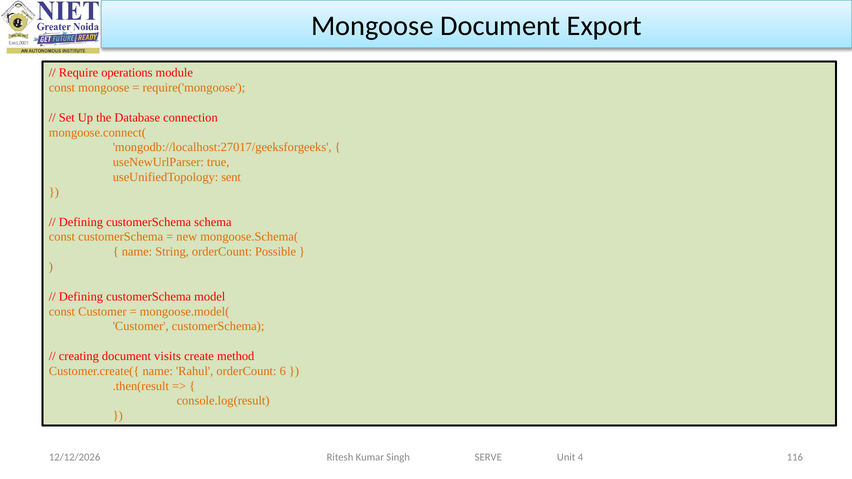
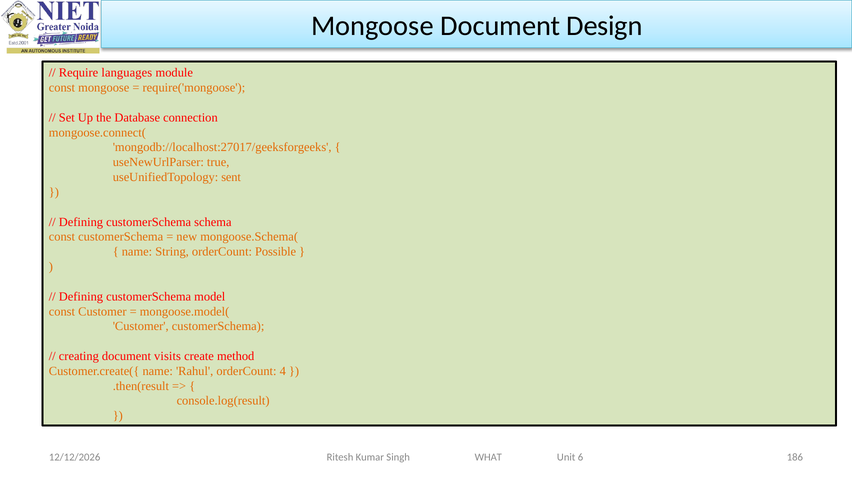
Export: Export -> Design (604, 26)
operations: operations -> languages (127, 73)
6: 6 -> 4 (283, 371)
116: 116 -> 186 (795, 458)
SERVE: SERVE -> WHAT (488, 458)
4: 4 -> 6 (581, 458)
